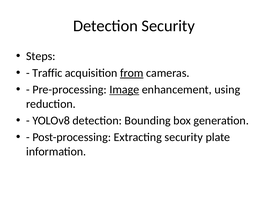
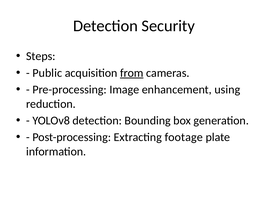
Traffic: Traffic -> Public (47, 73)
Image underline: present -> none (124, 90)
Extracting security: security -> footage (184, 137)
